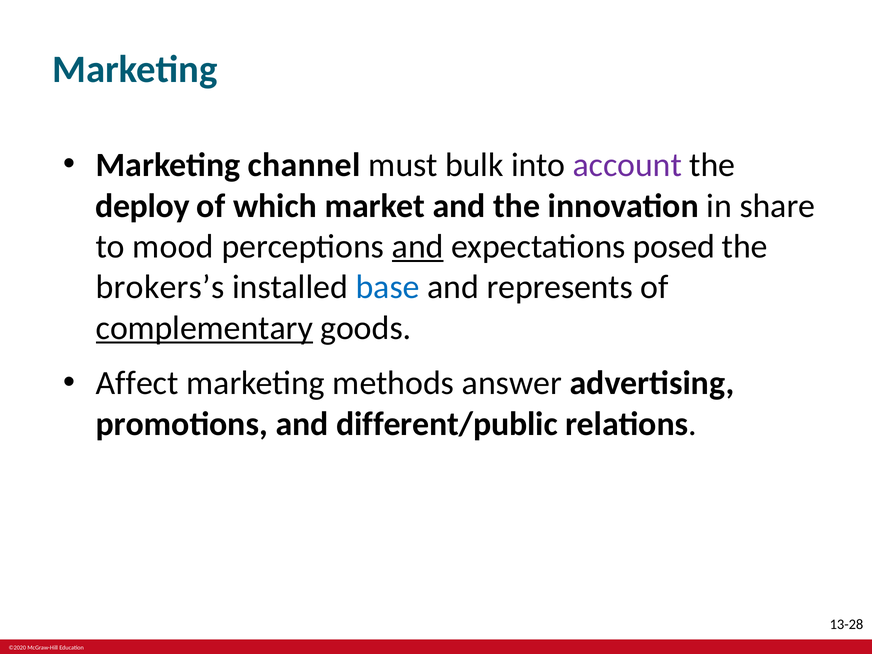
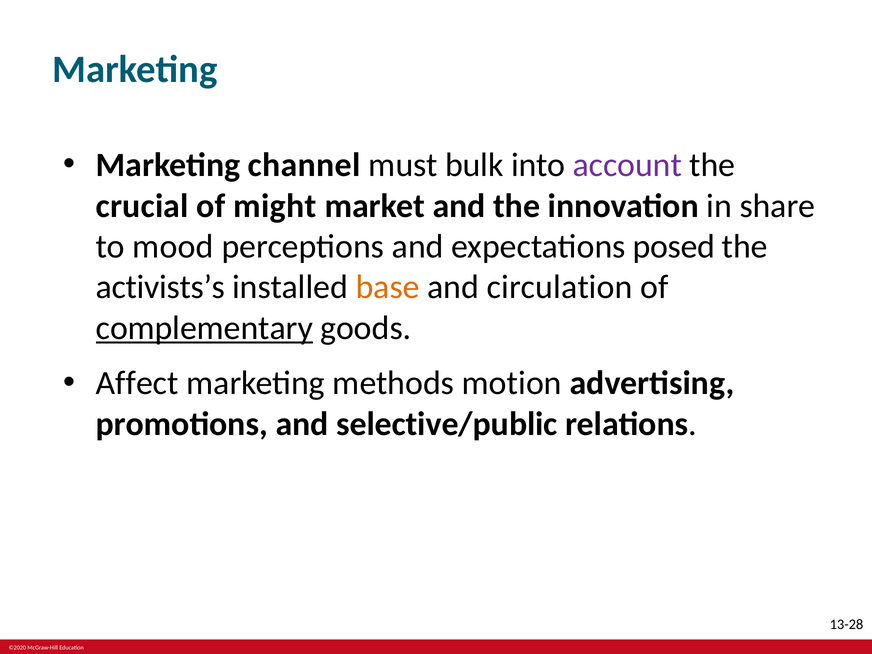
deploy: deploy -> crucial (142, 206)
which: which -> might (275, 206)
and underline: present -> none (418, 247)
brokers’s: brokers’s -> activists’s (160, 287)
base colour: blue -> orange (388, 287)
represents: represents -> circulation (560, 287)
answer: answer -> motion (512, 383)
different/public: different/public -> selective/public (447, 424)
